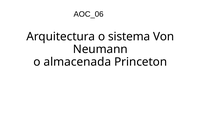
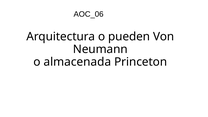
sistema: sistema -> pueden (129, 37)
